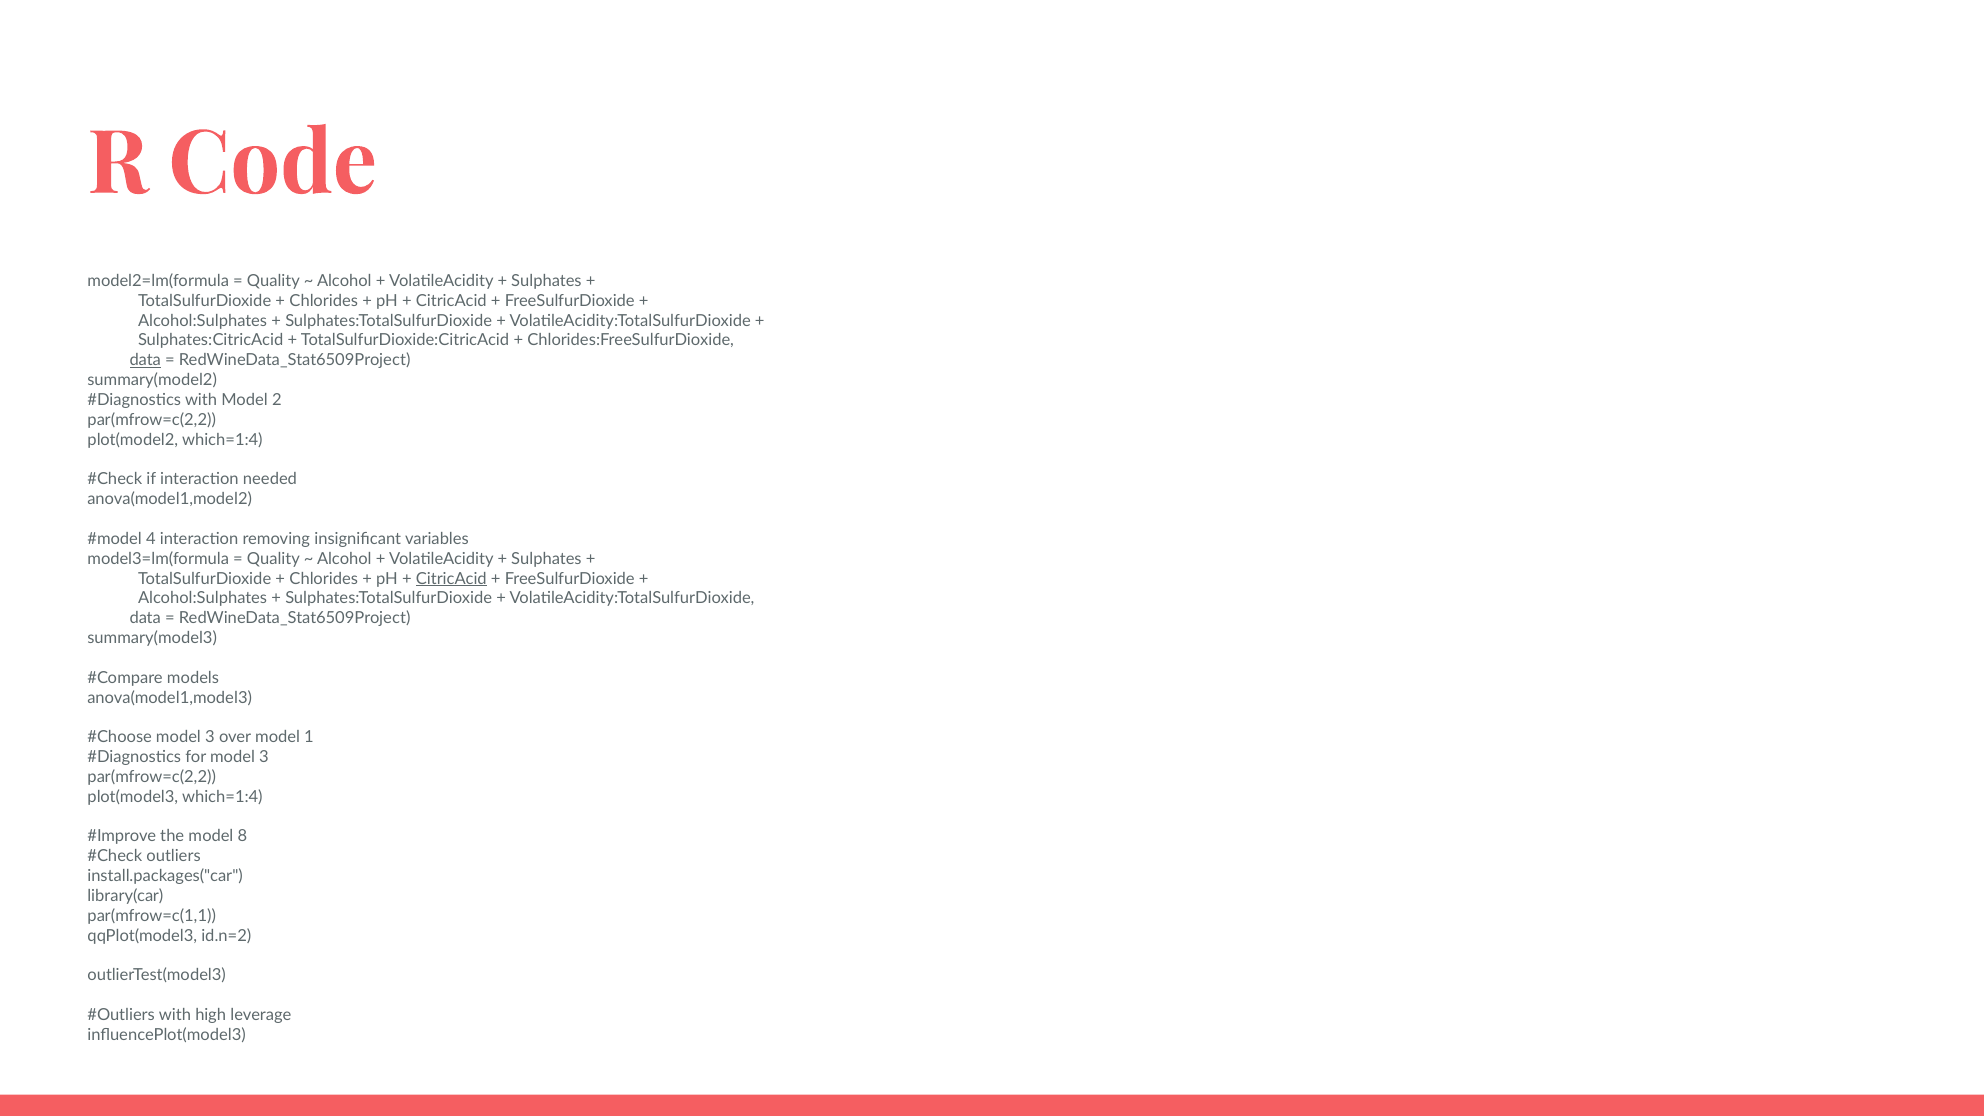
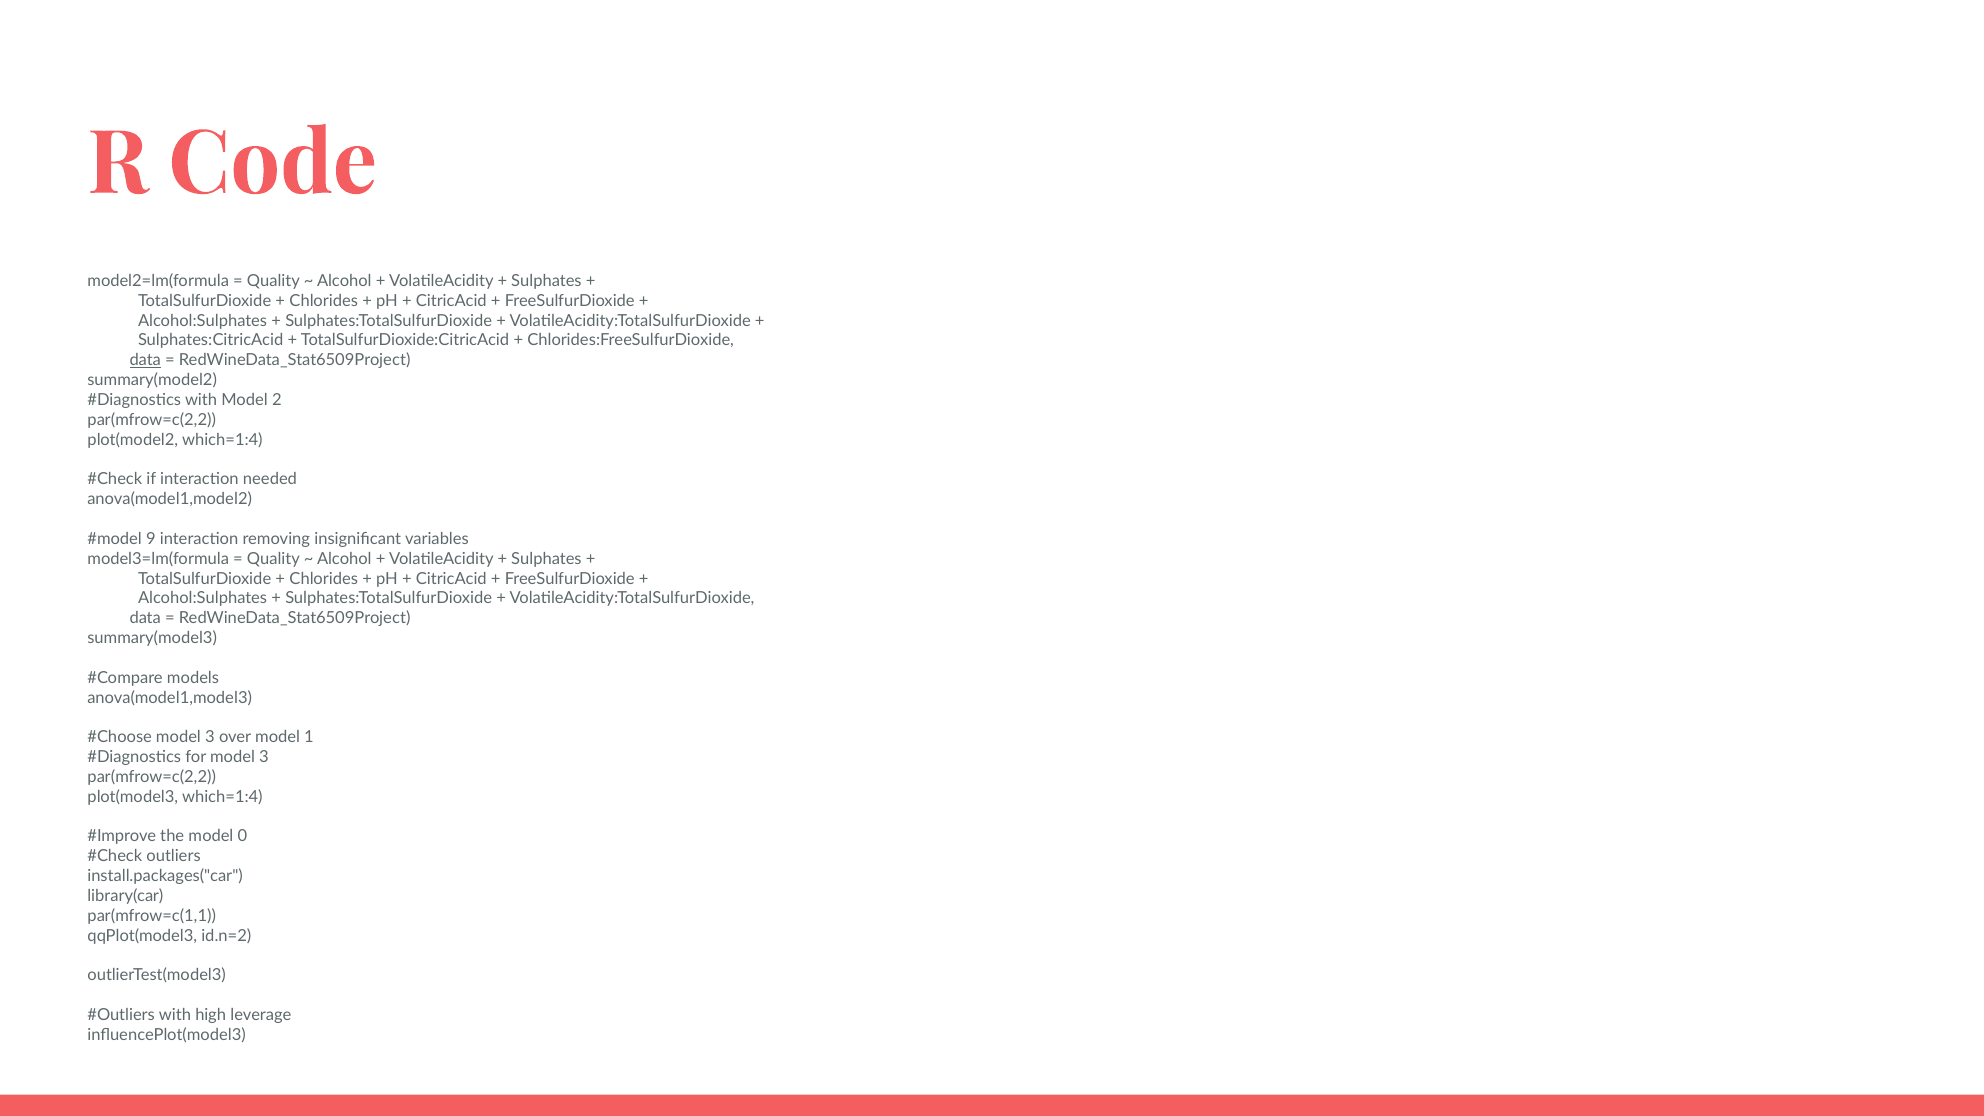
4: 4 -> 9 (151, 539)
CitricAcid underline: present -> none (451, 579)
8: 8 -> 0 (242, 836)
